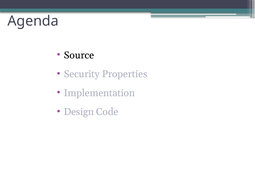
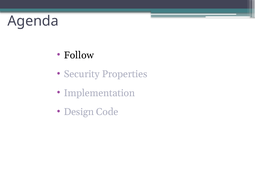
Source: Source -> Follow (79, 55)
